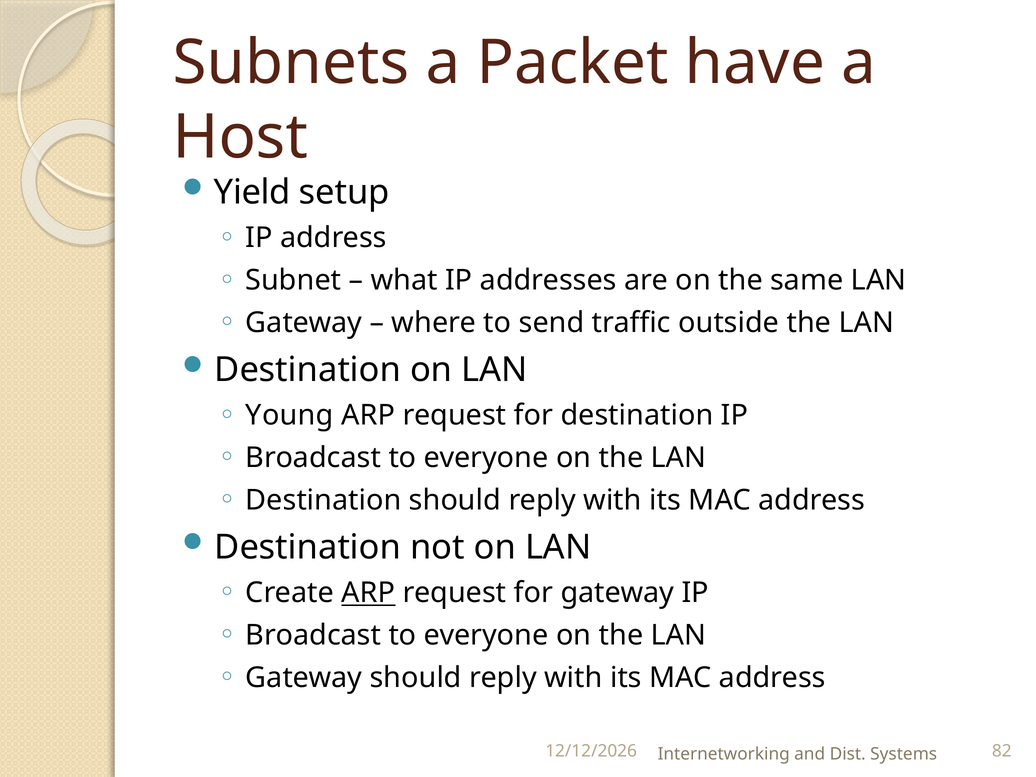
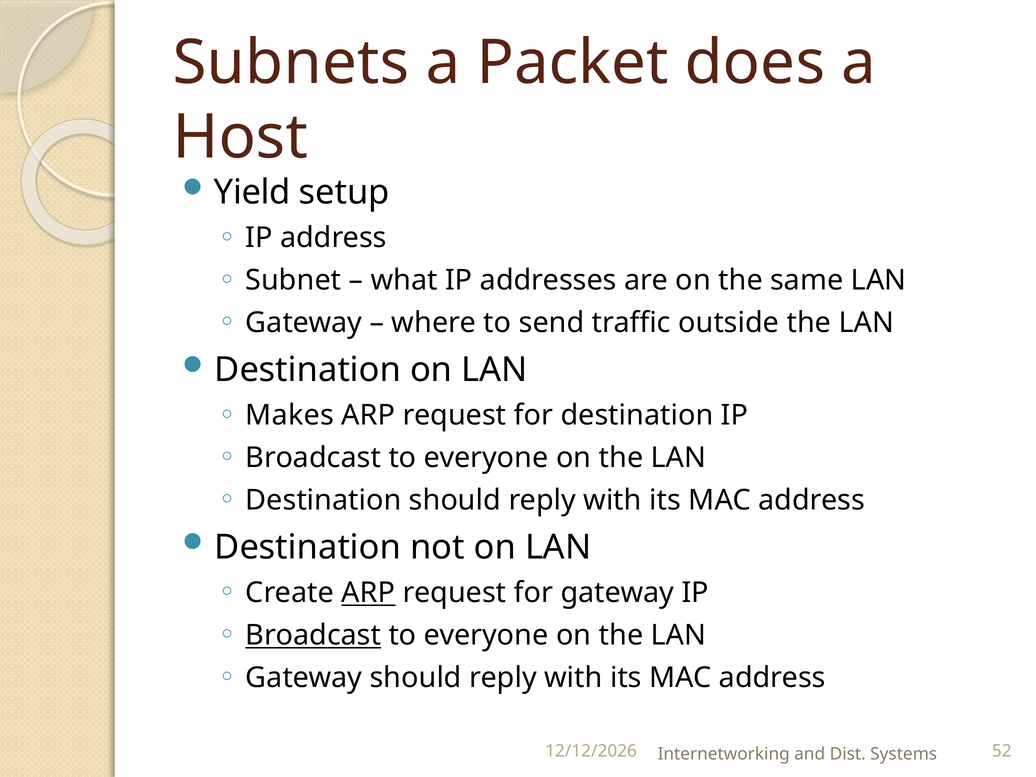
have: have -> does (755, 63)
Young: Young -> Makes (290, 415)
Broadcast underline: none -> present (313, 635)
82: 82 -> 52 (1002, 751)
